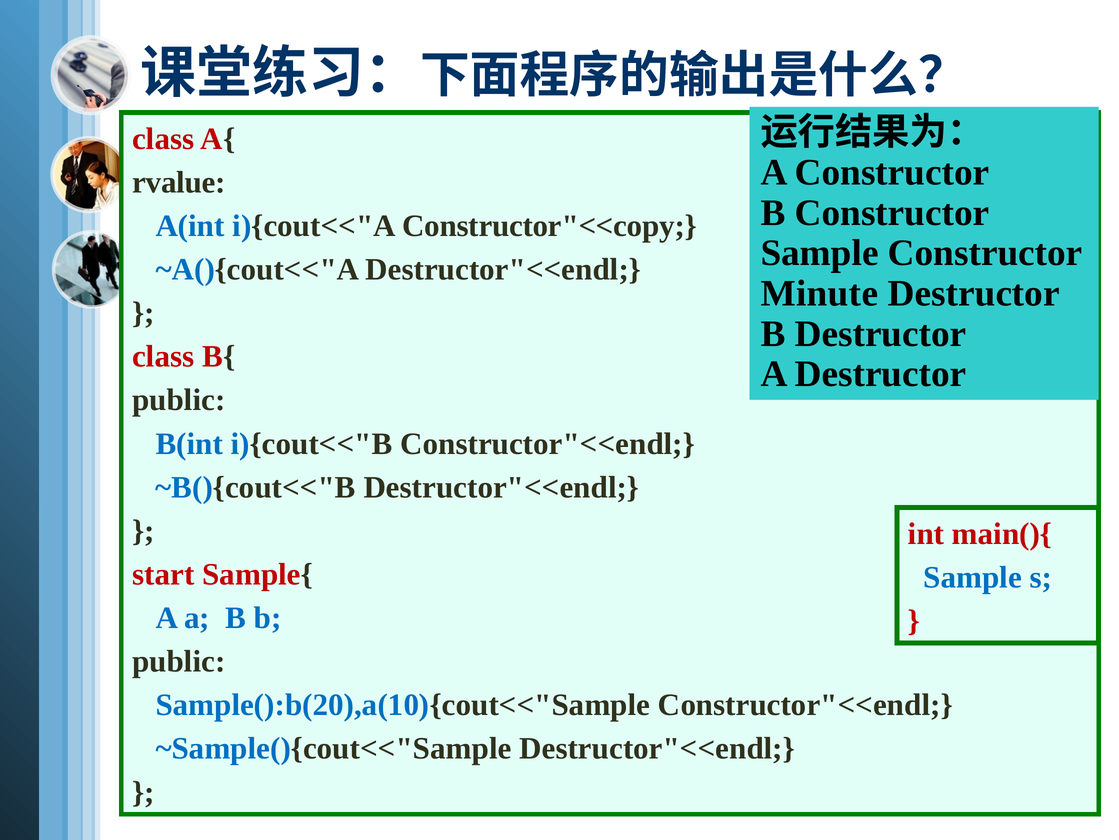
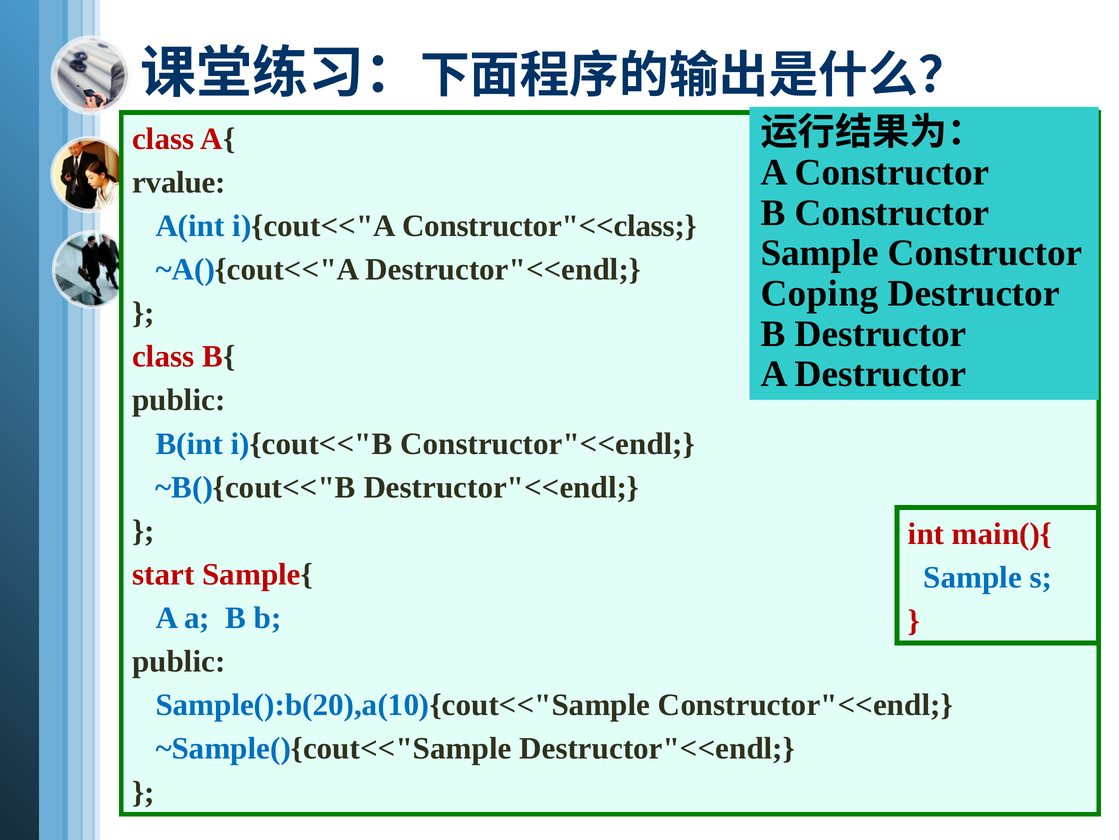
Constructor"<<copy: Constructor"<<copy -> Constructor"<<class (549, 226)
Minute: Minute -> Coping (819, 293)
